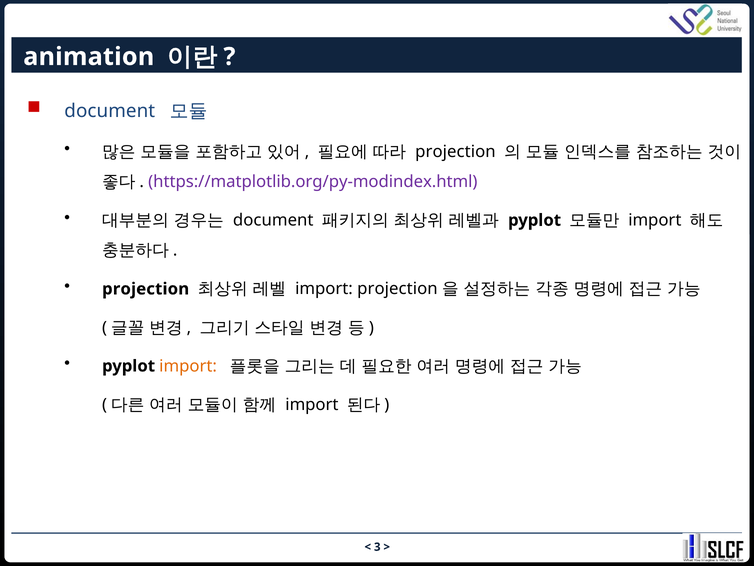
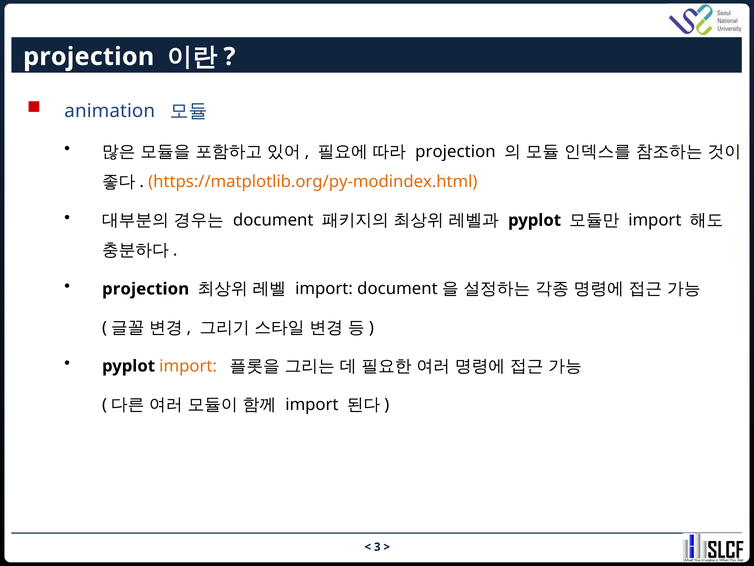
animation: animation -> projection (89, 57)
document: document -> animation (110, 111)
https://matplotlib.org/py-modindex.html colour: purple -> orange (313, 182)
import projection: projection -> document (397, 289)
